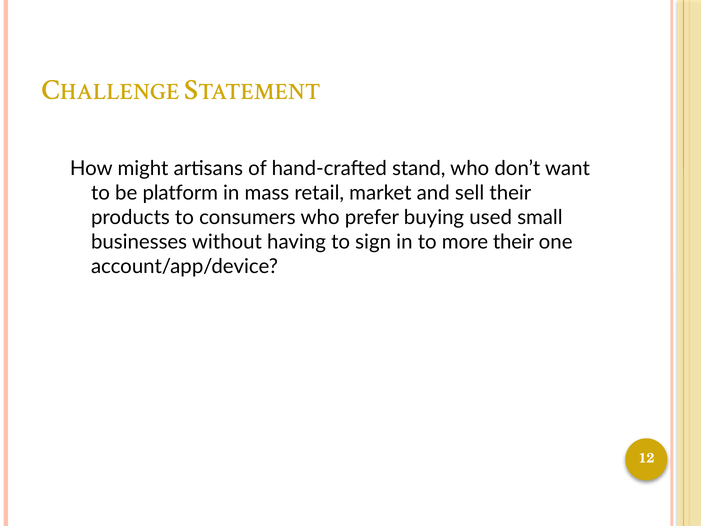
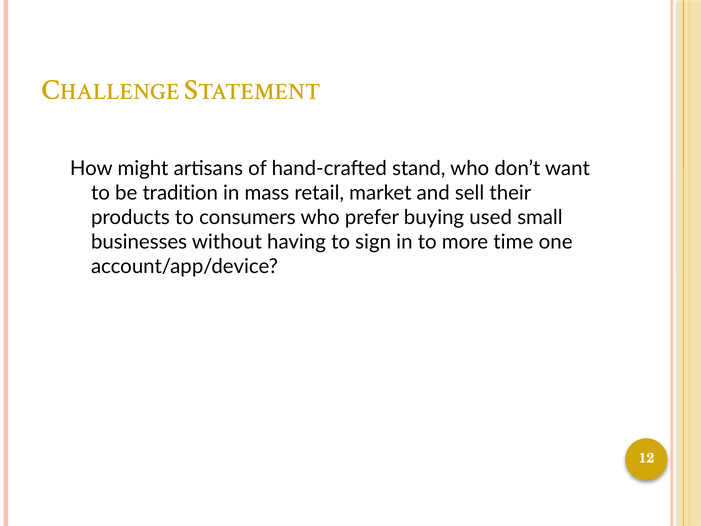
platform: platform -> tradition (180, 193)
more their: their -> time (513, 242)
